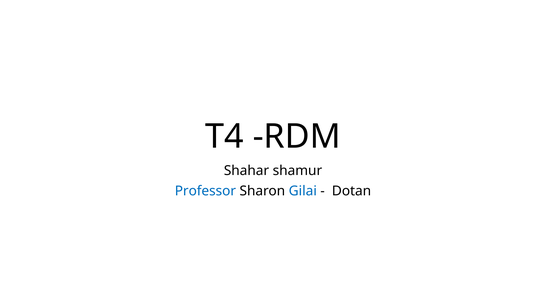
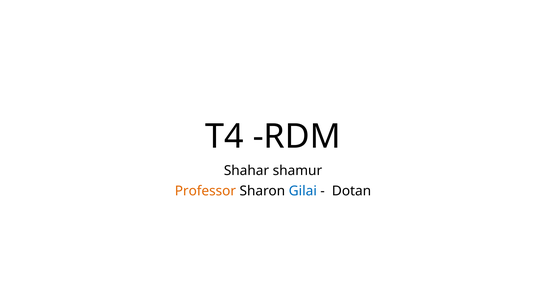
Professor colour: blue -> orange (205, 191)
